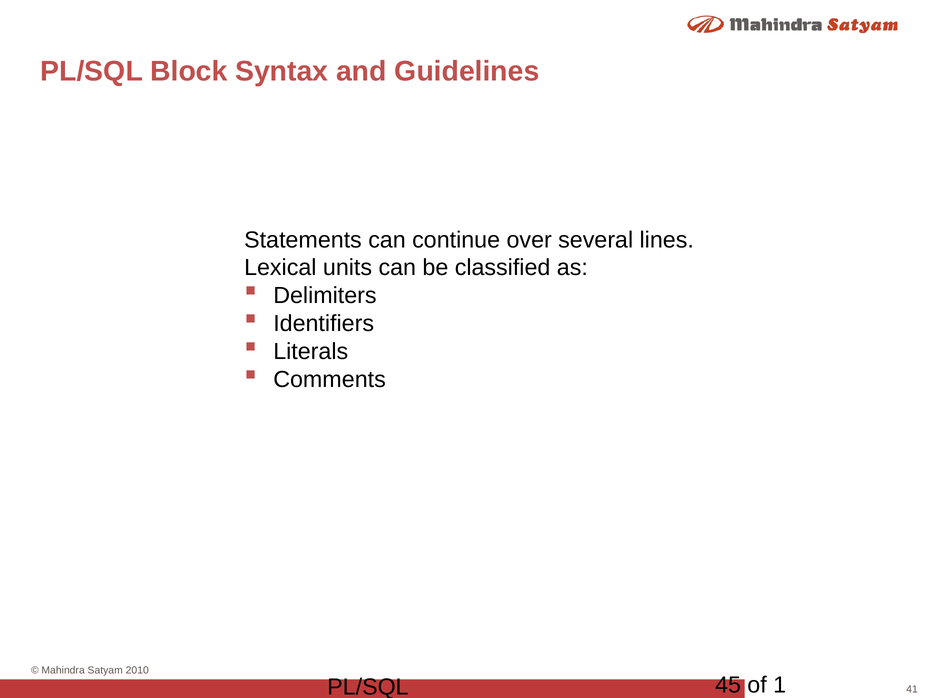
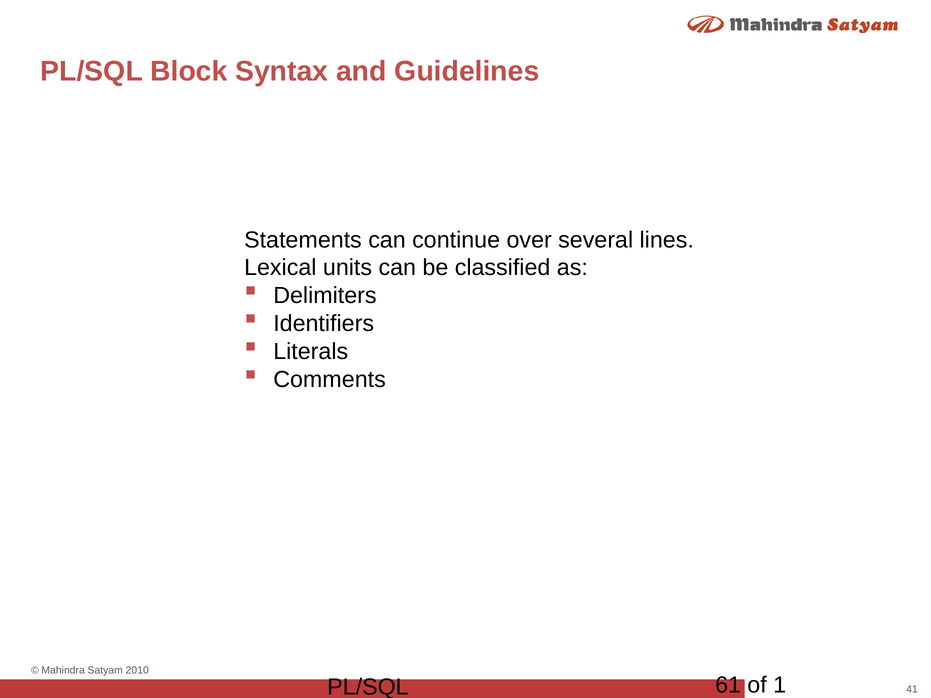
45: 45 -> 61 (728, 685)
